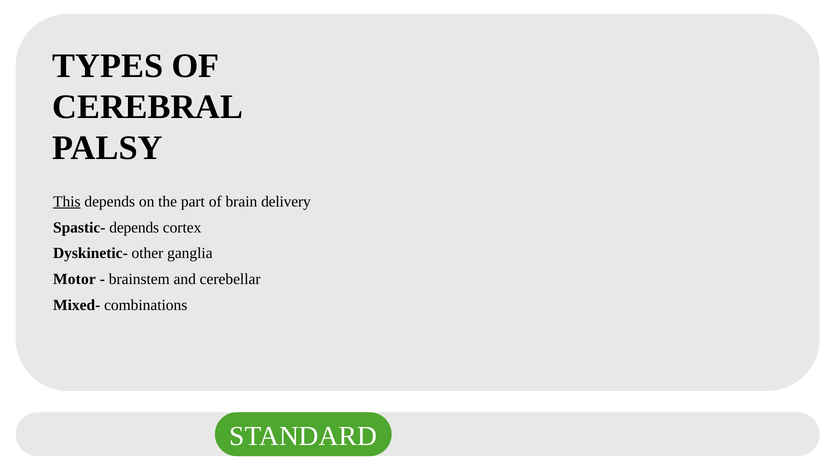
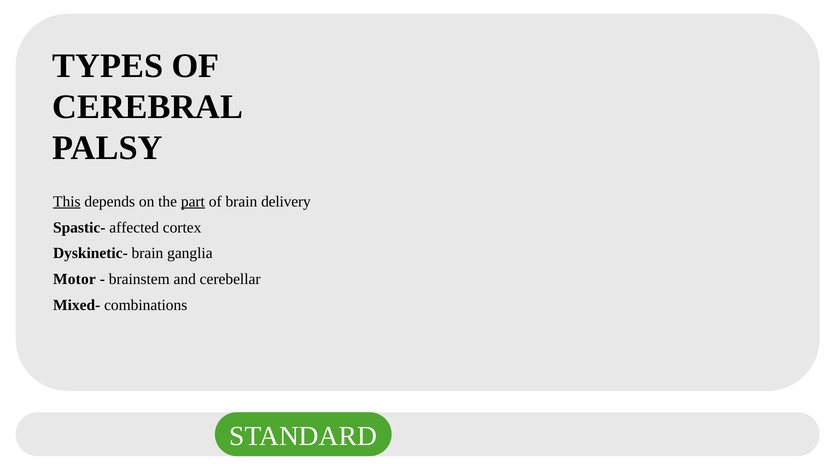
part underline: none -> present (193, 201)
Spastic- depends: depends -> affected (134, 227)
Dyskinetic- other: other -> brain (147, 253)
